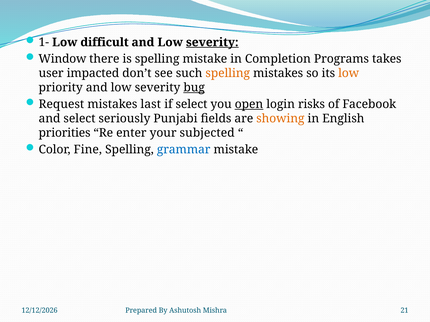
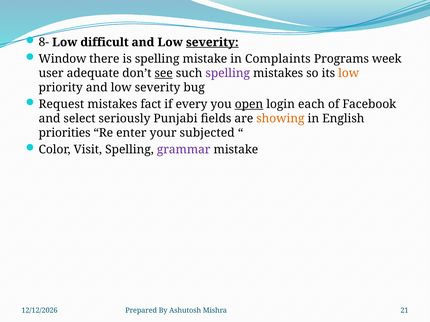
1-: 1- -> 8- (44, 42)
Completion: Completion -> Complaints (278, 59)
takes: takes -> week (387, 59)
impacted: impacted -> adequate (93, 73)
see underline: none -> present (164, 73)
spelling colour: orange -> purple (228, 73)
bug underline: present -> none (194, 88)
last: last -> fact (151, 105)
if select: select -> every (192, 105)
risks: risks -> each (311, 105)
Fine: Fine -> Visit (88, 150)
grammar colour: blue -> purple (184, 150)
